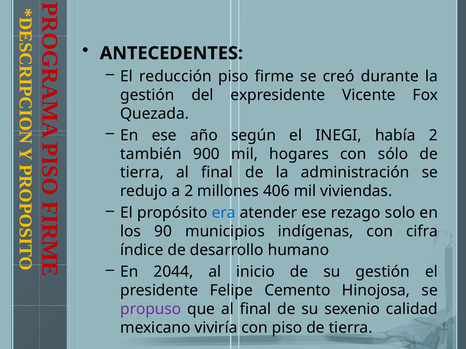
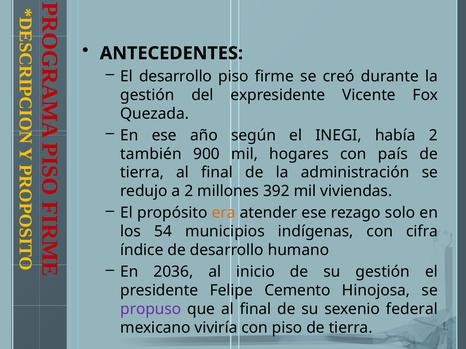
El reducción: reducción -> desarrollo (176, 76)
sólo: sólo -> país (393, 154)
406: 406 -> 392 (276, 191)
era colour: blue -> orange (224, 213)
90: 90 -> 54 (163, 232)
2044: 2044 -> 2036 (173, 272)
calidad: calidad -> federal (412, 309)
